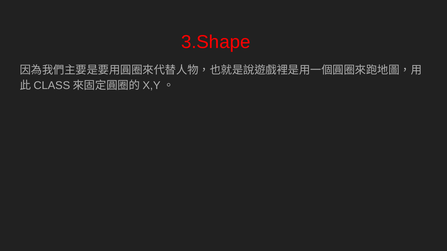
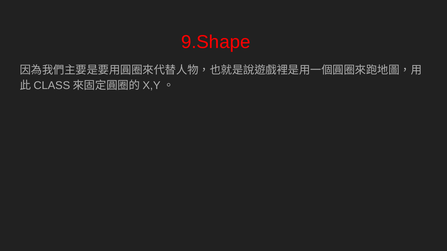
3.Shape: 3.Shape -> 9.Shape (216, 42)
